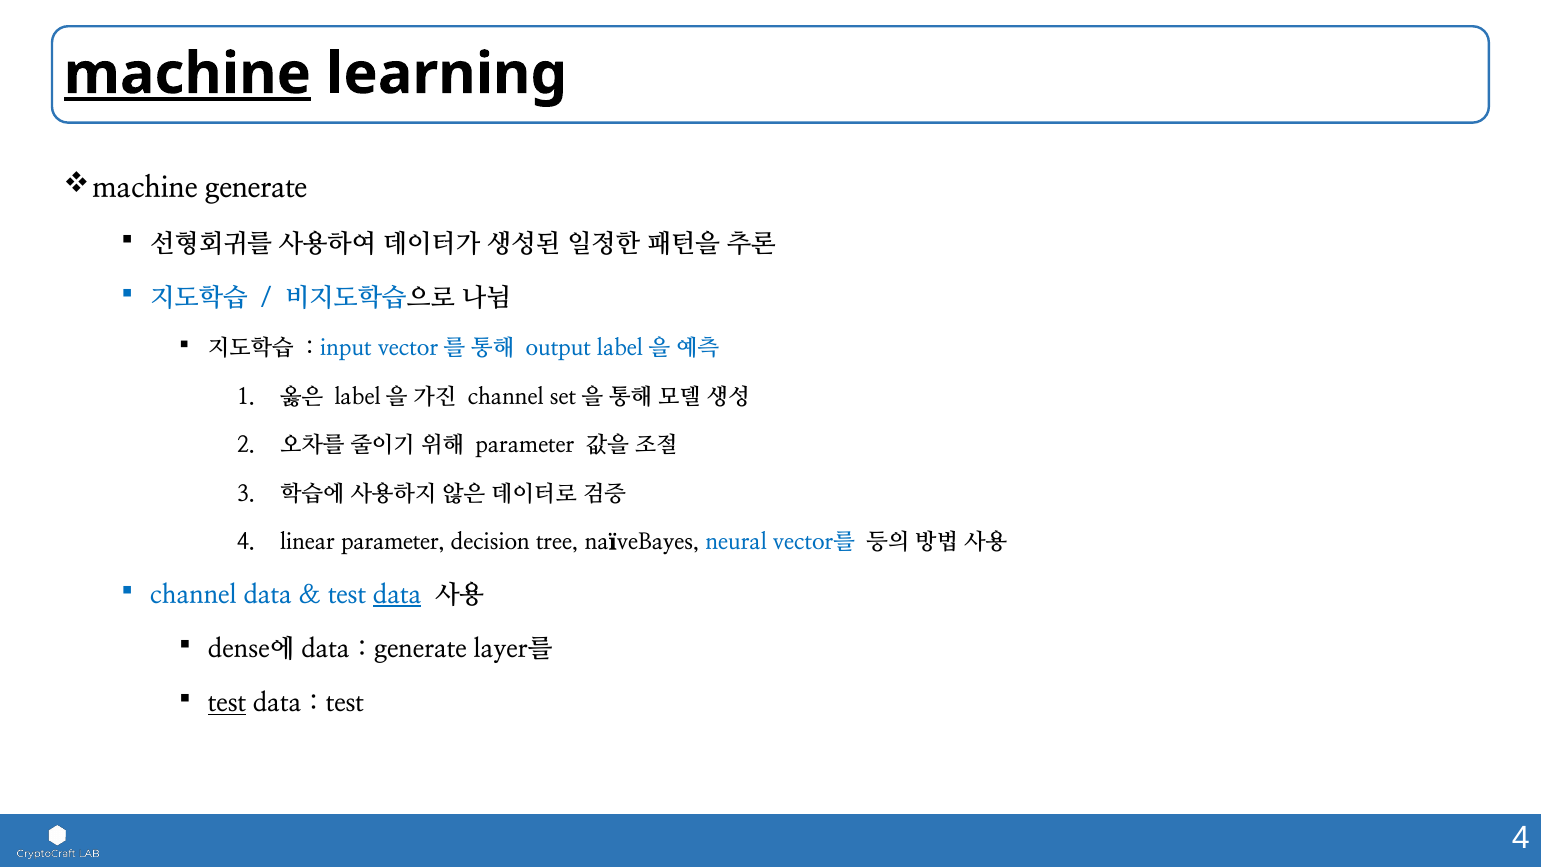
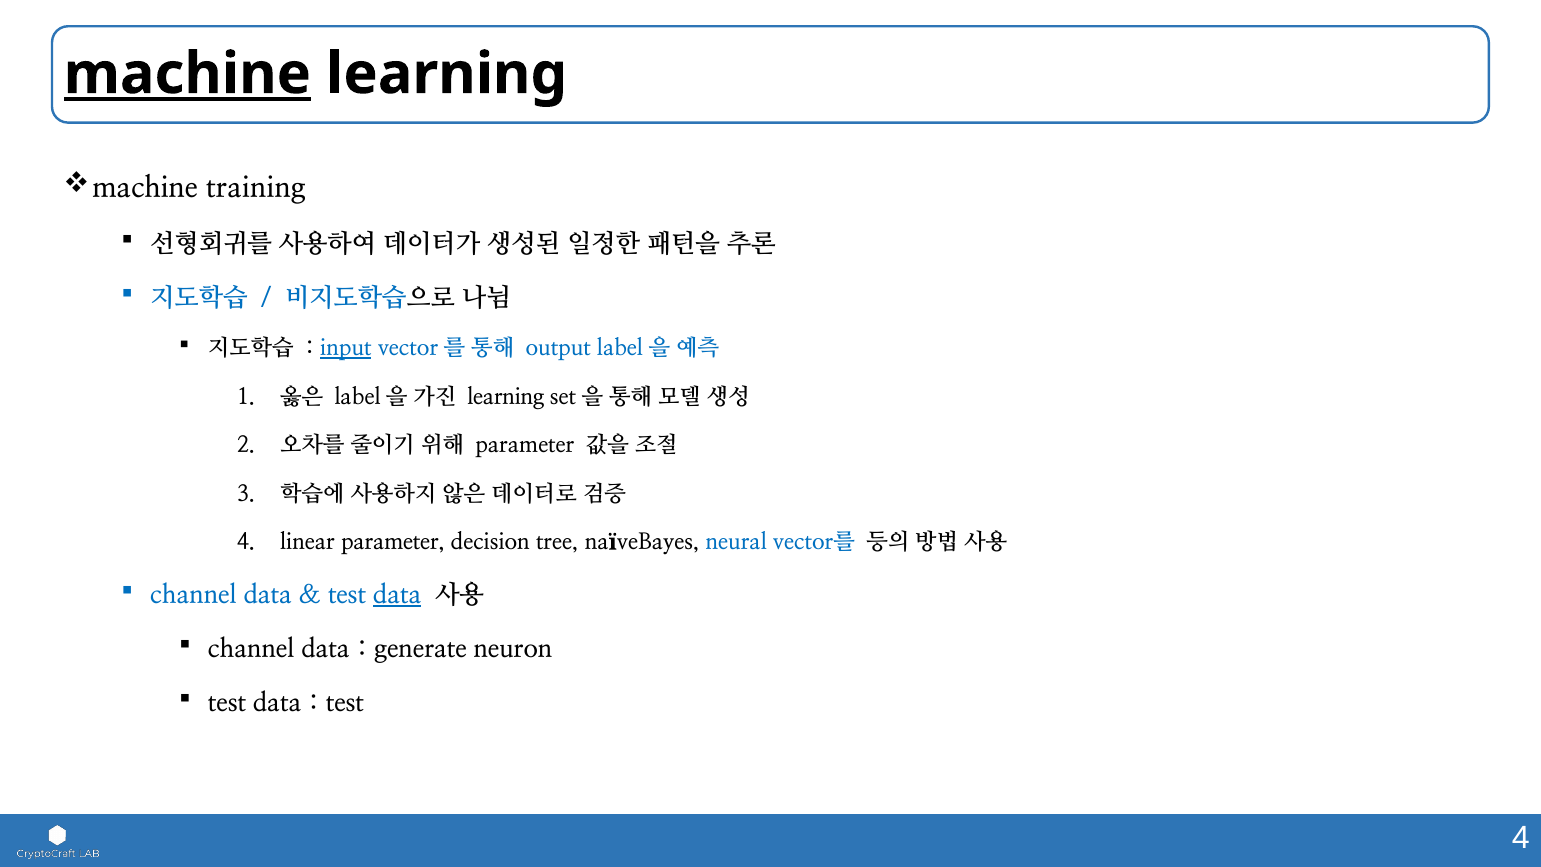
generate: generate -> training (256, 188)
input underline: none -> present (346, 348)
channel: channel -> learning (506, 397)
dense에: dense에 -> channel (251, 649)
layer를: layer를 -> neuron (513, 649)
test underline: present -> none (227, 703)
